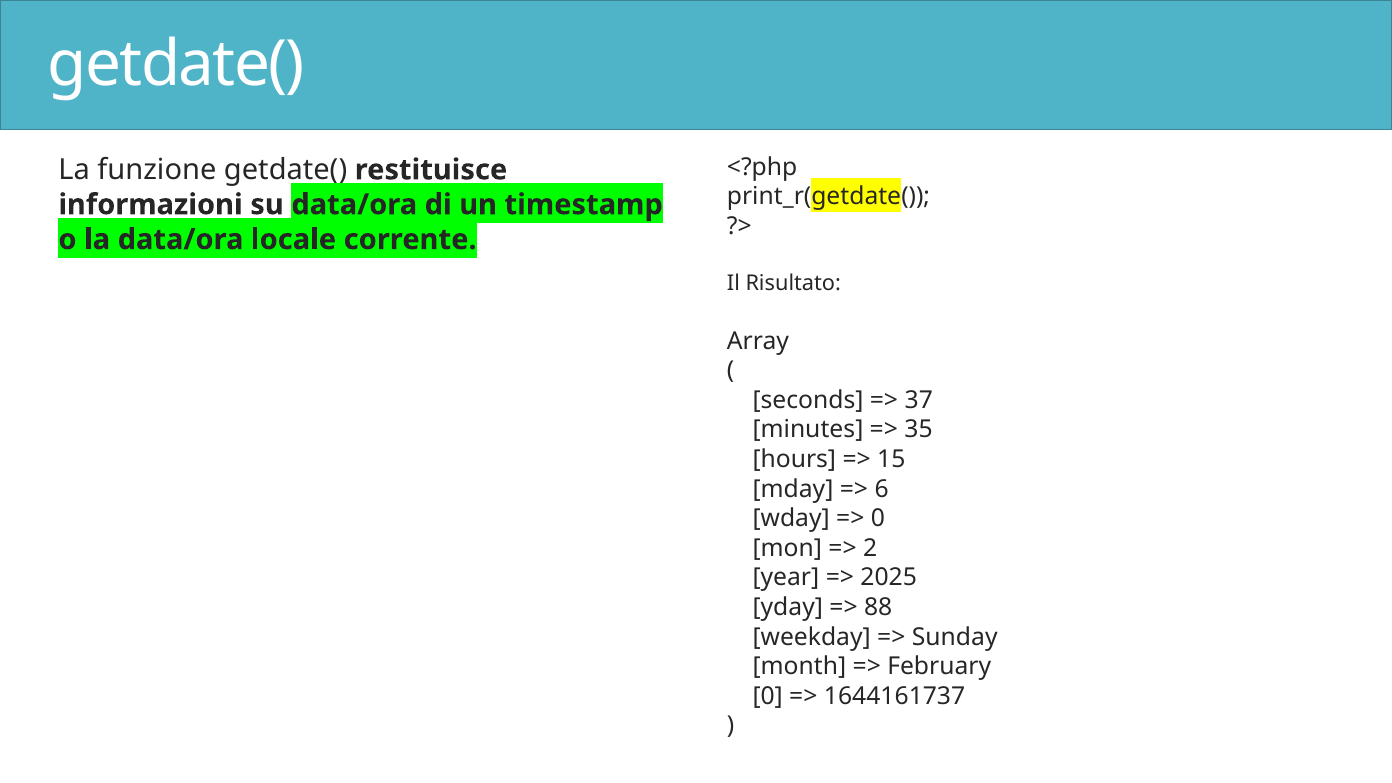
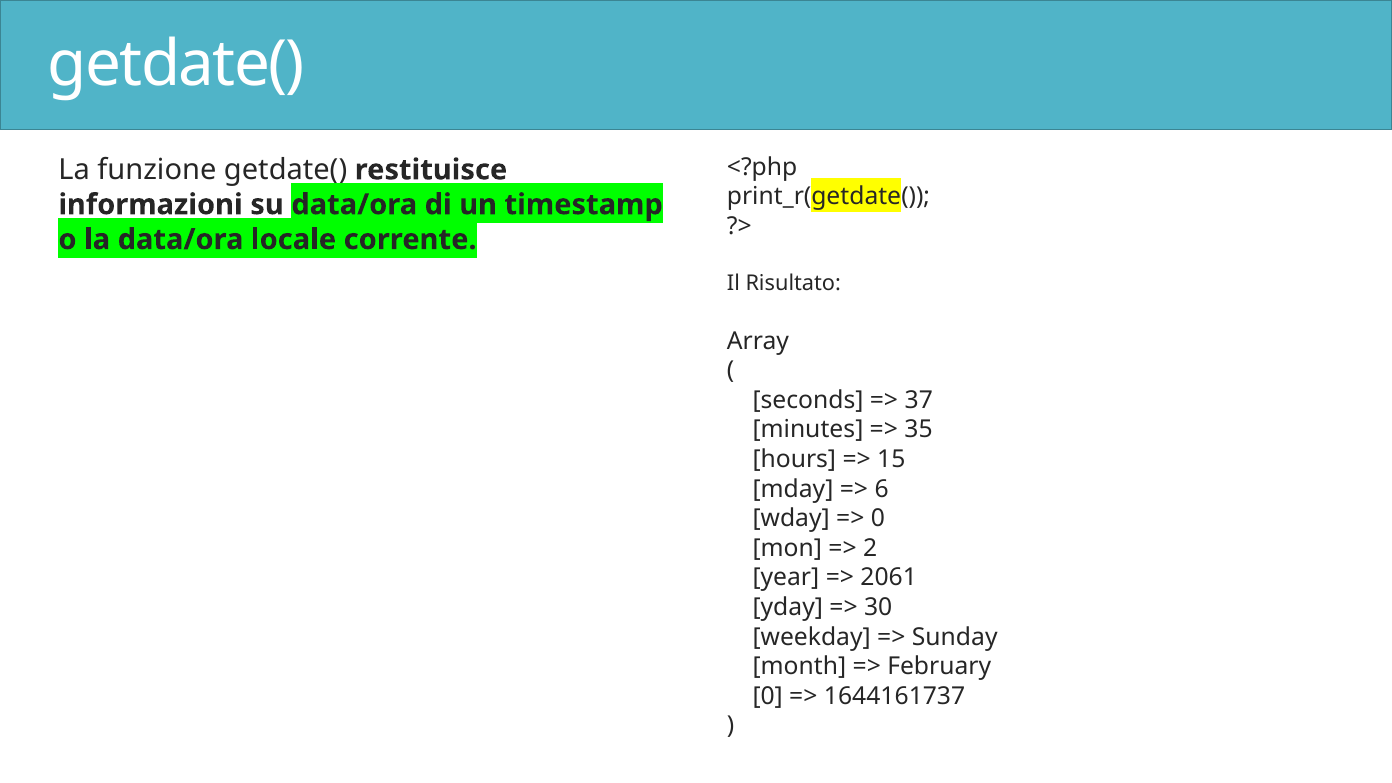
2025: 2025 -> 2061 (889, 578)
88: 88 -> 30 (878, 607)
